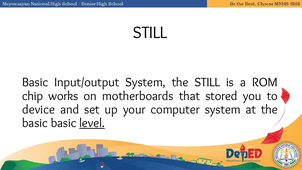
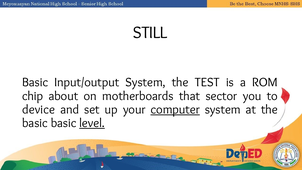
the STILL: STILL -> TEST (207, 82)
works: works -> about (63, 96)
stored: stored -> sector (221, 96)
computer underline: none -> present (175, 109)
